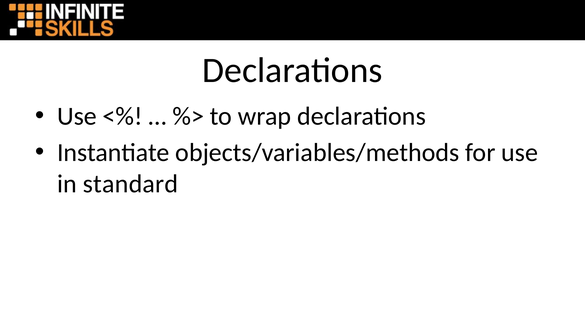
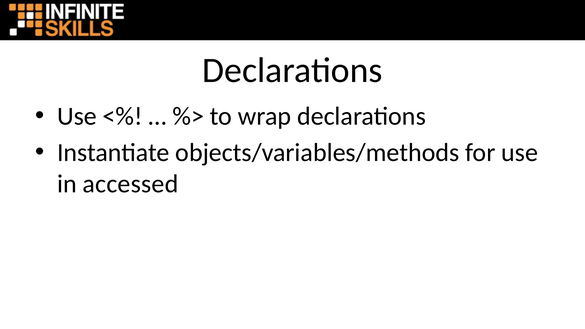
standard: standard -> accessed (130, 184)
